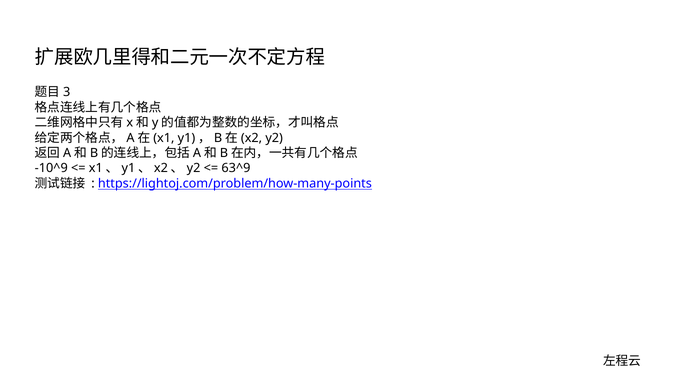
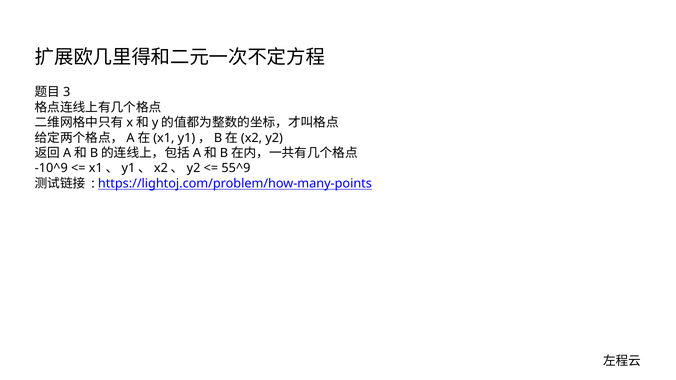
63^9: 63^9 -> 55^9 (236, 168)
